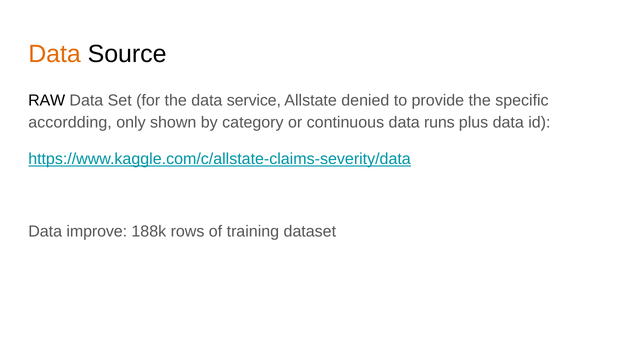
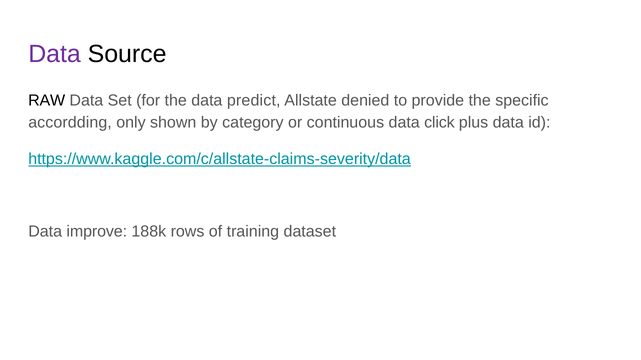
Data colour: orange -> purple (55, 54)
service: service -> predict (254, 101)
runs: runs -> click (439, 123)
